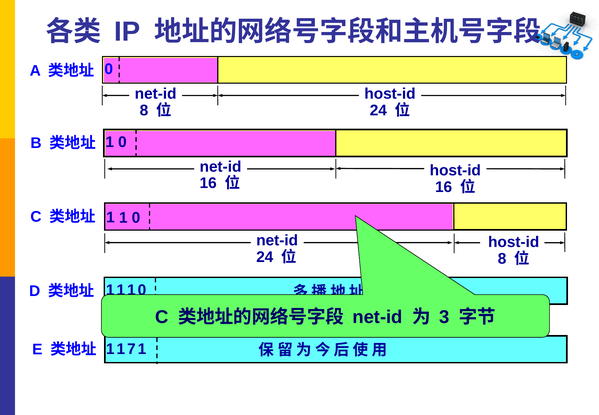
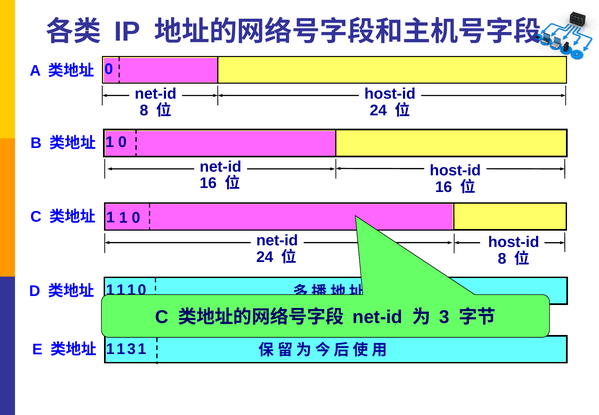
1 7: 7 -> 3 (131, 349)
